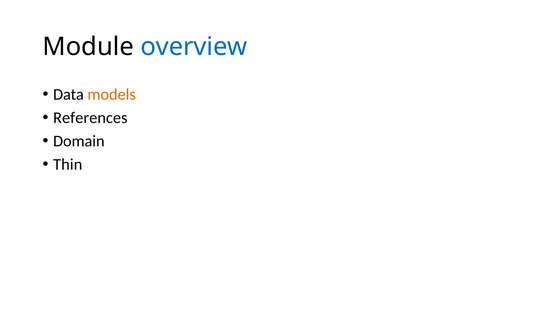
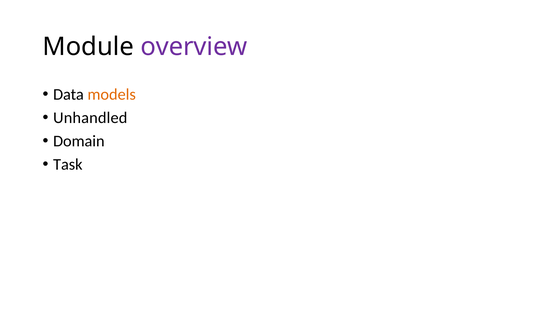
overview colour: blue -> purple (194, 47)
References: References -> Unhandled (90, 118)
Thin: Thin -> Task (68, 165)
